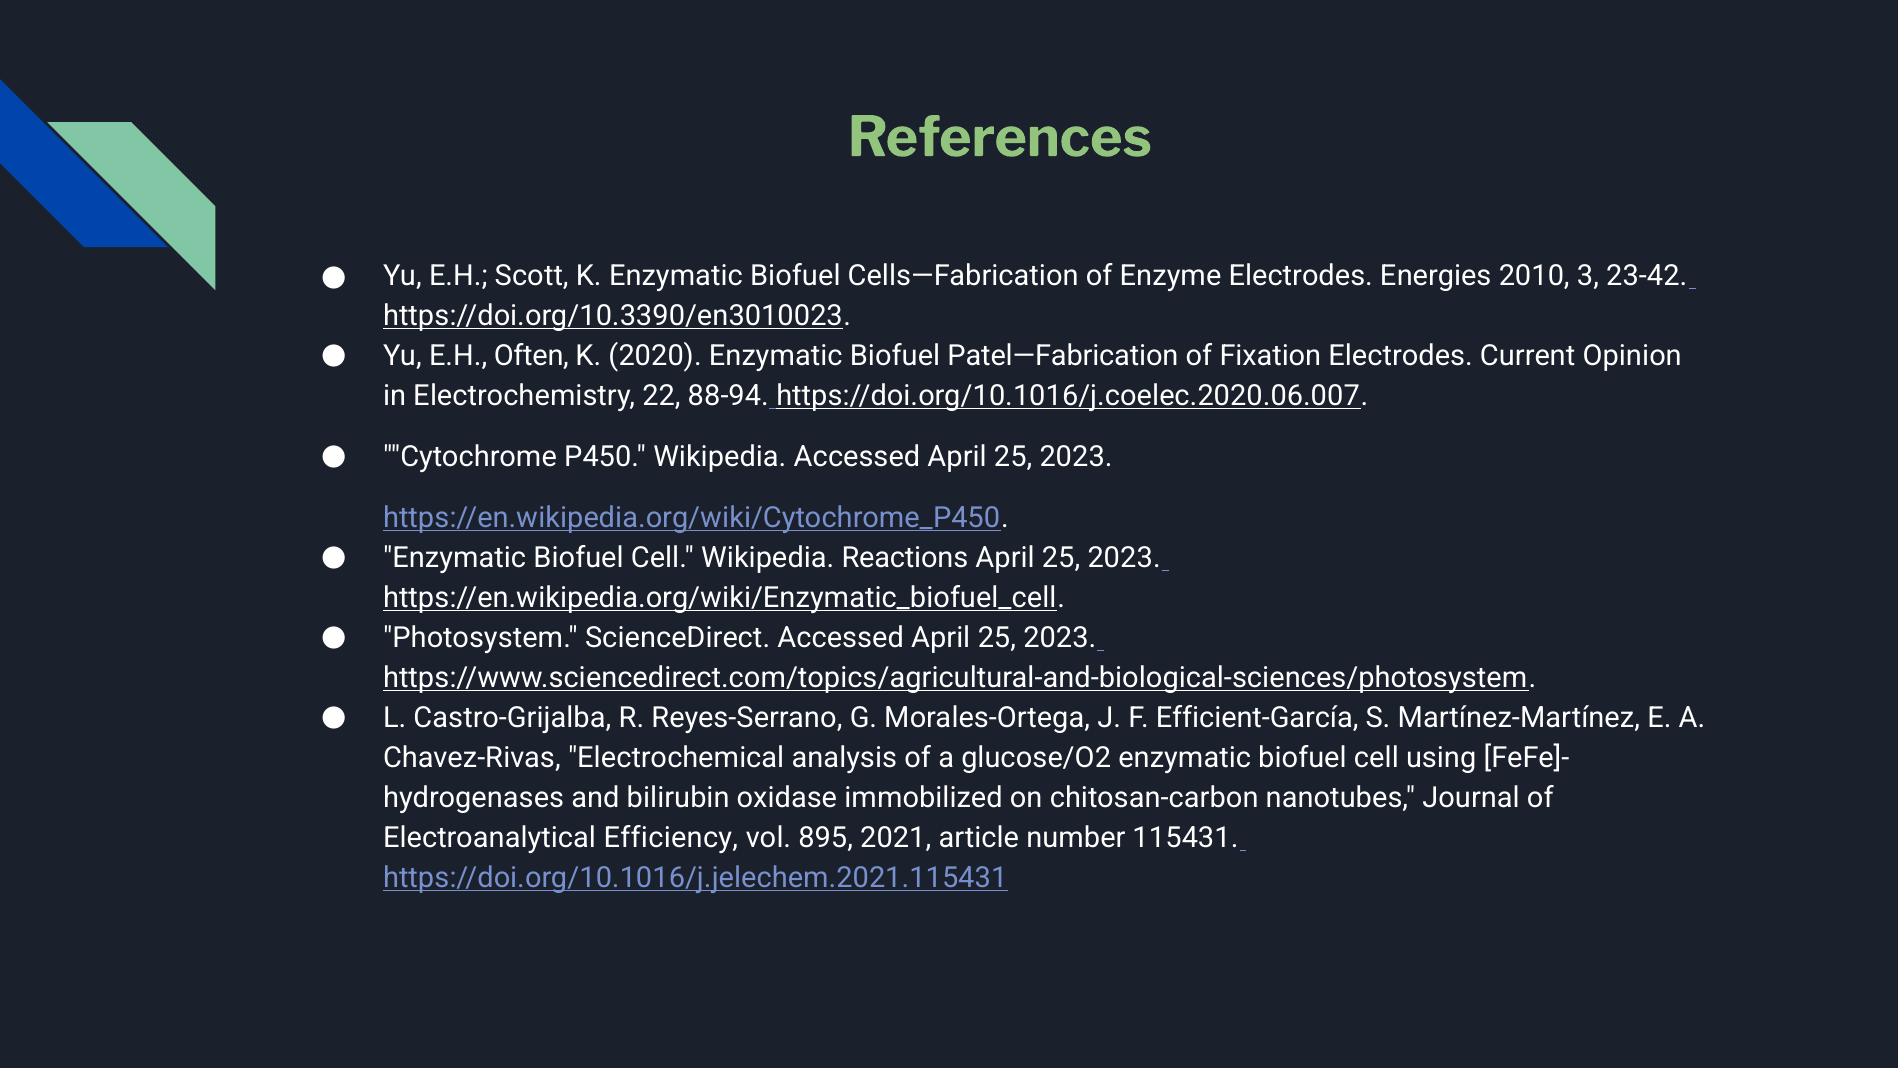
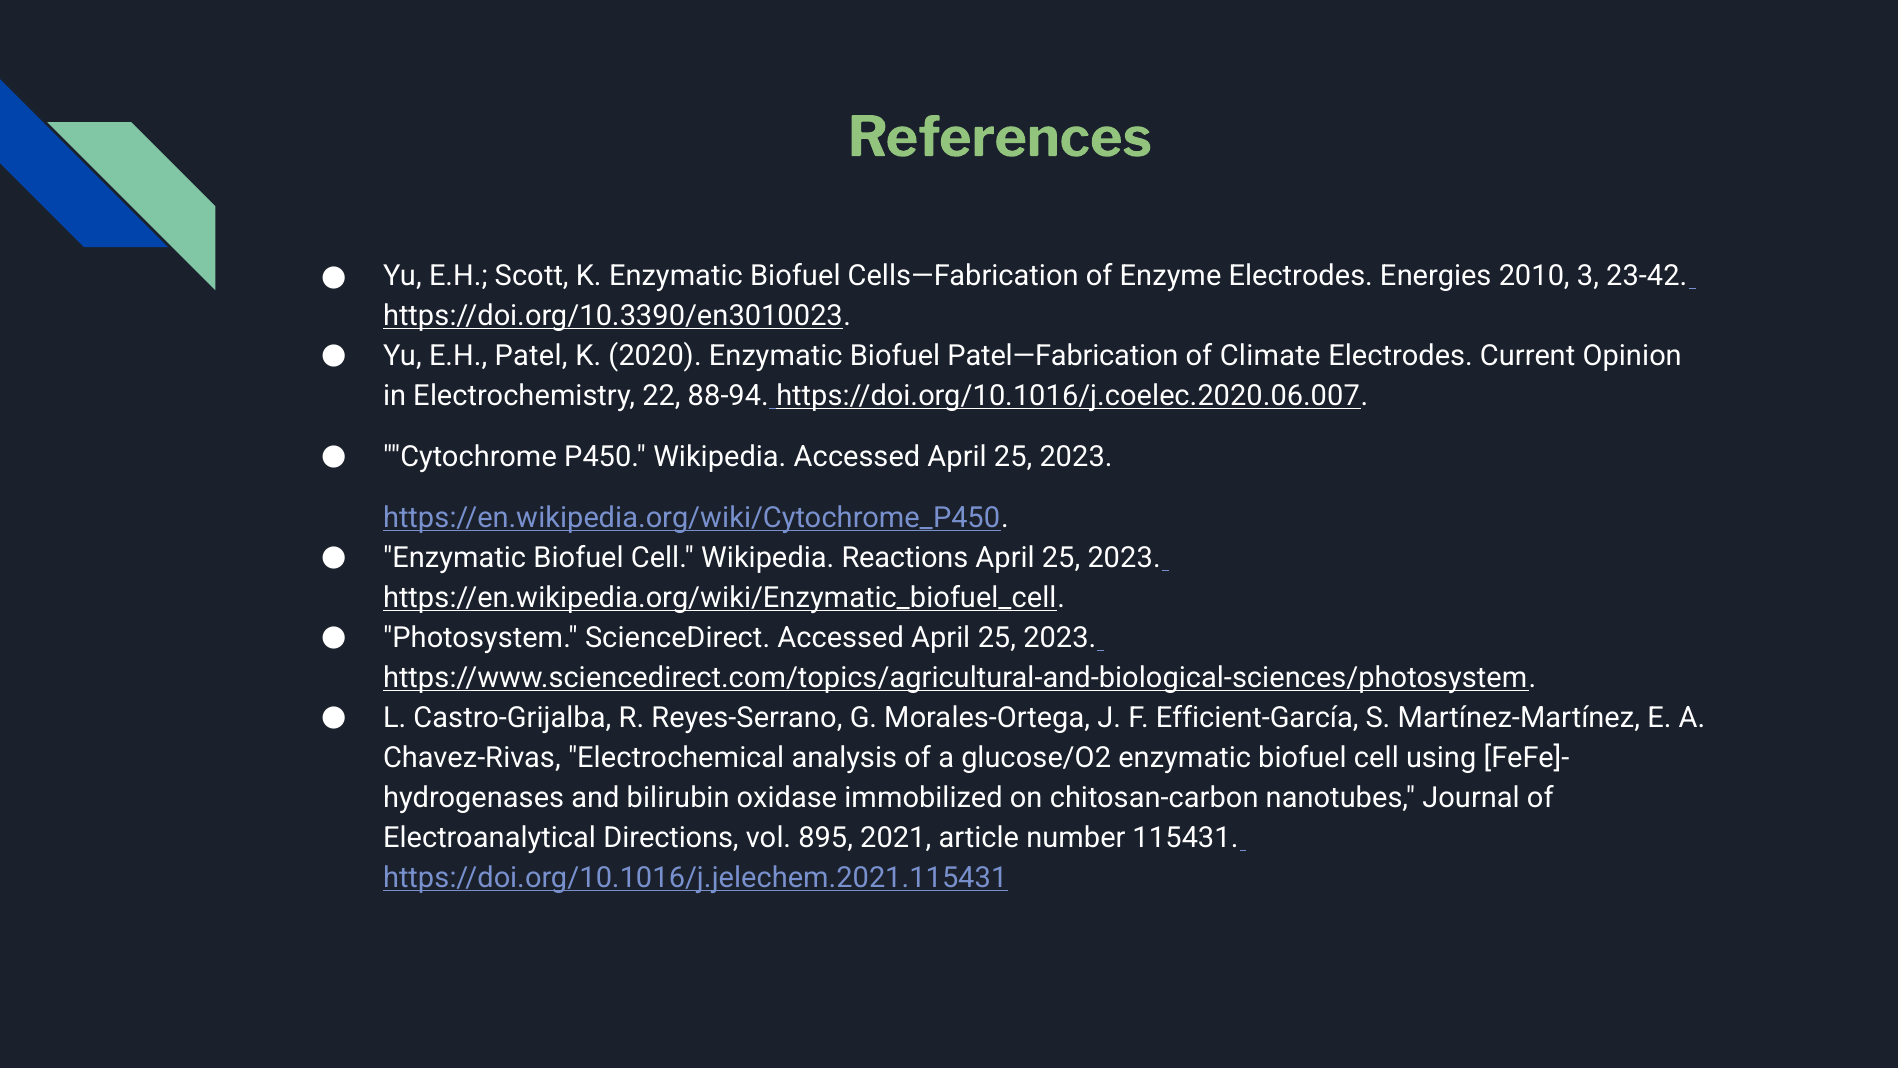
Often: Often -> Patel (531, 356)
Fixation: Fixation -> Climate (1270, 356)
Efficiency: Efficiency -> Directions (671, 837)
